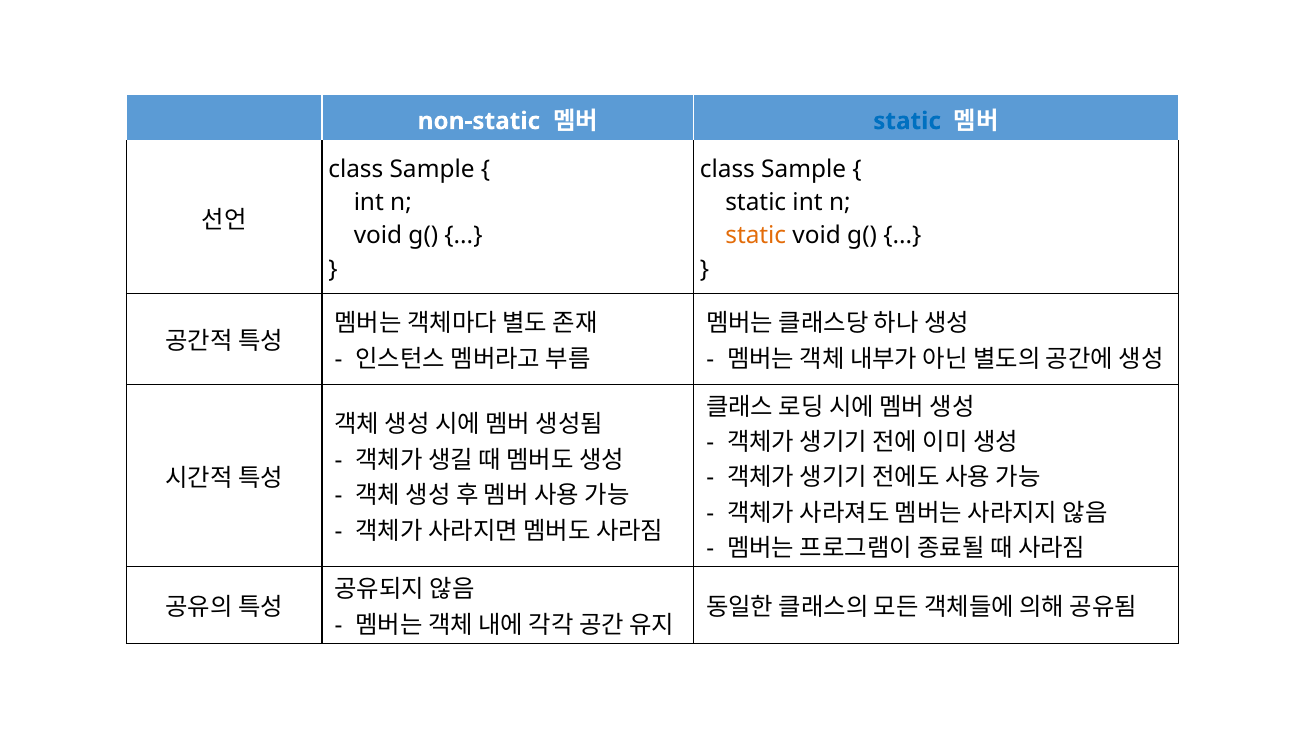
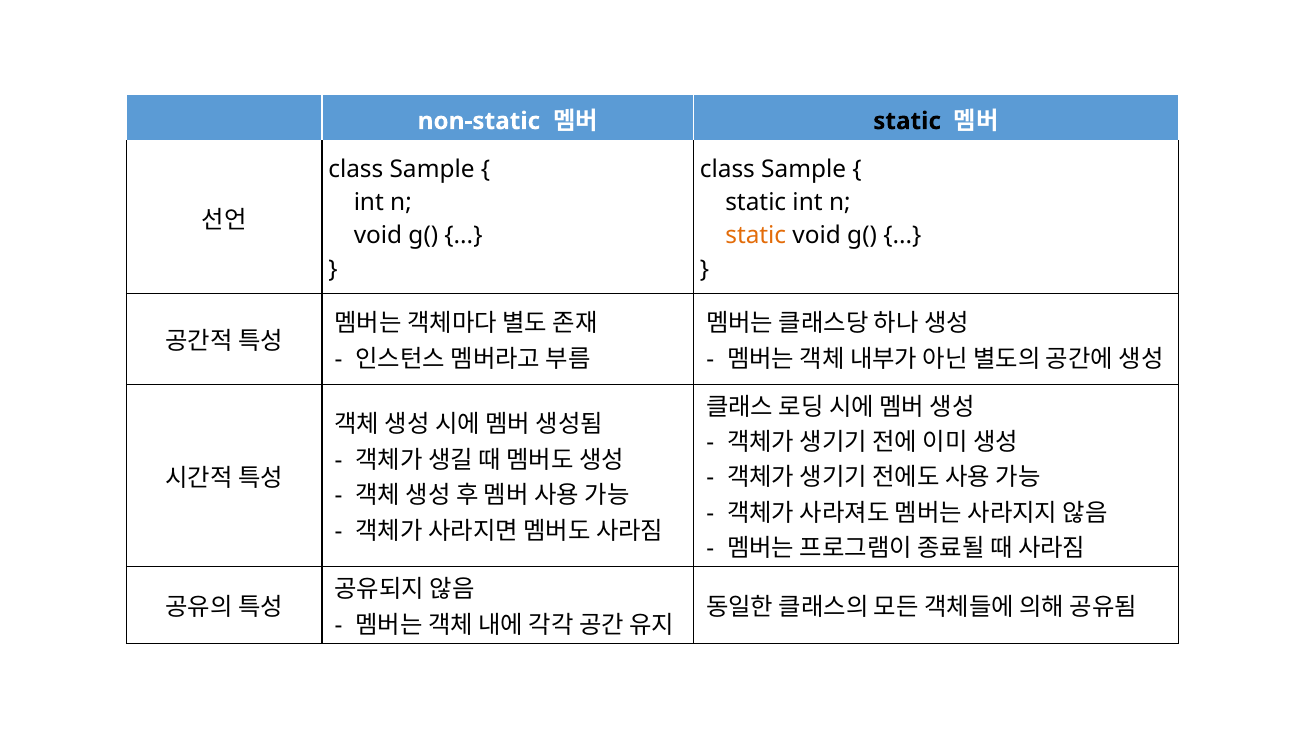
static colour: blue -> black (907, 121)
